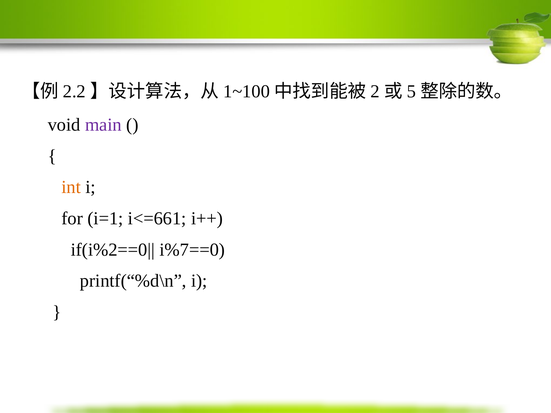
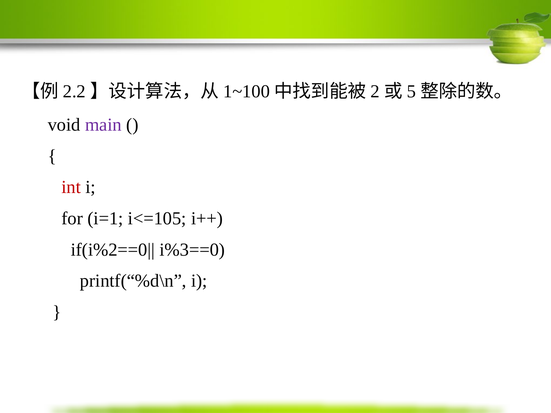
int colour: orange -> red (71, 187)
i<=661: i<=661 -> i<=105 (157, 219)
i%7==0: i%7==0 -> i%3==0 (192, 250)
